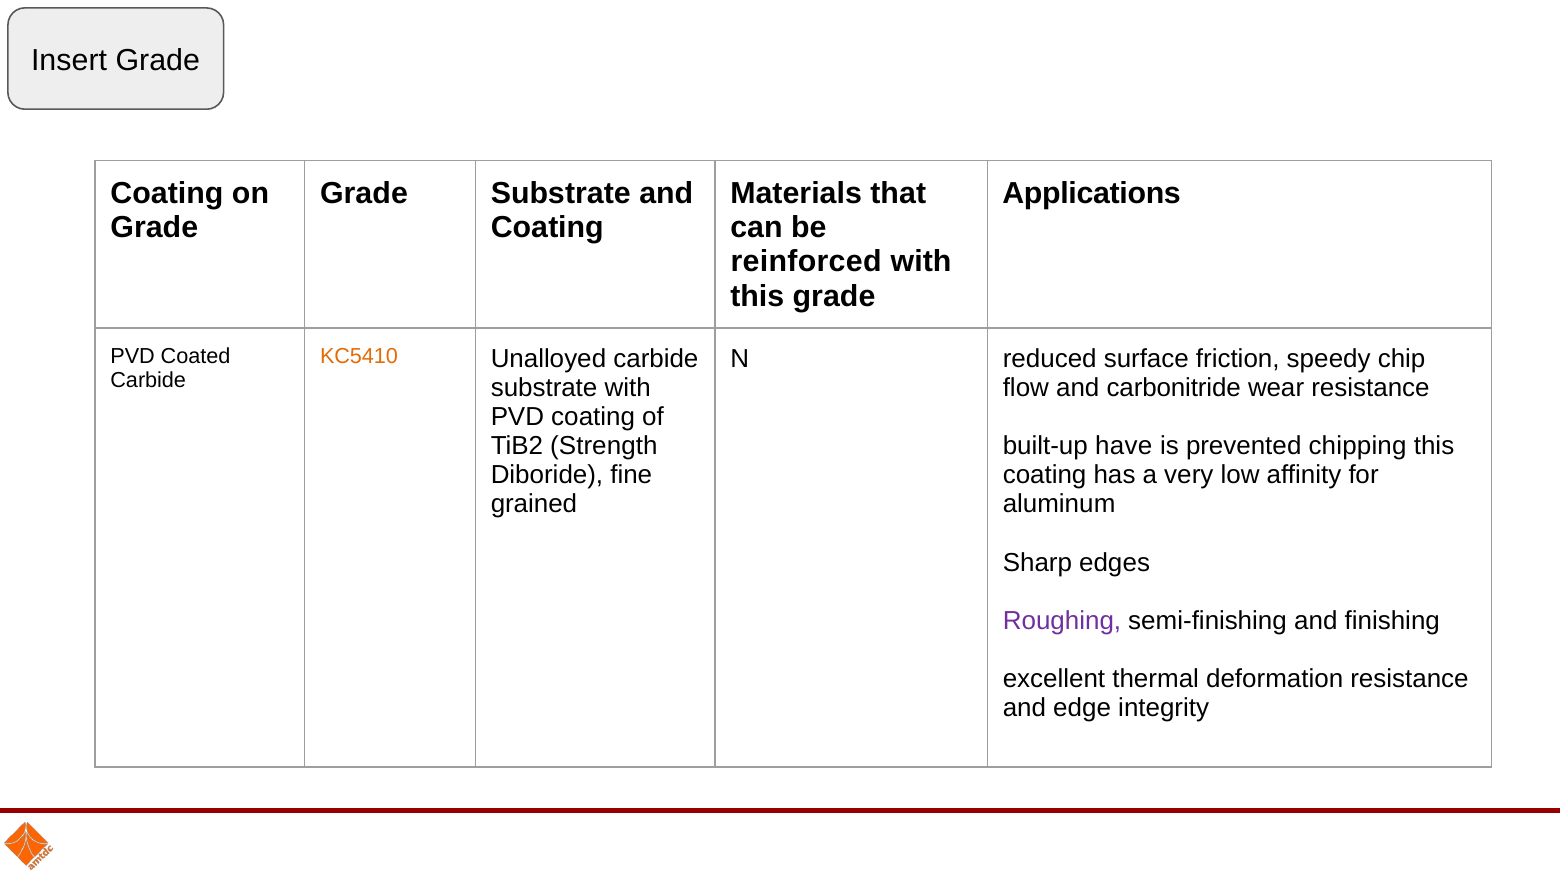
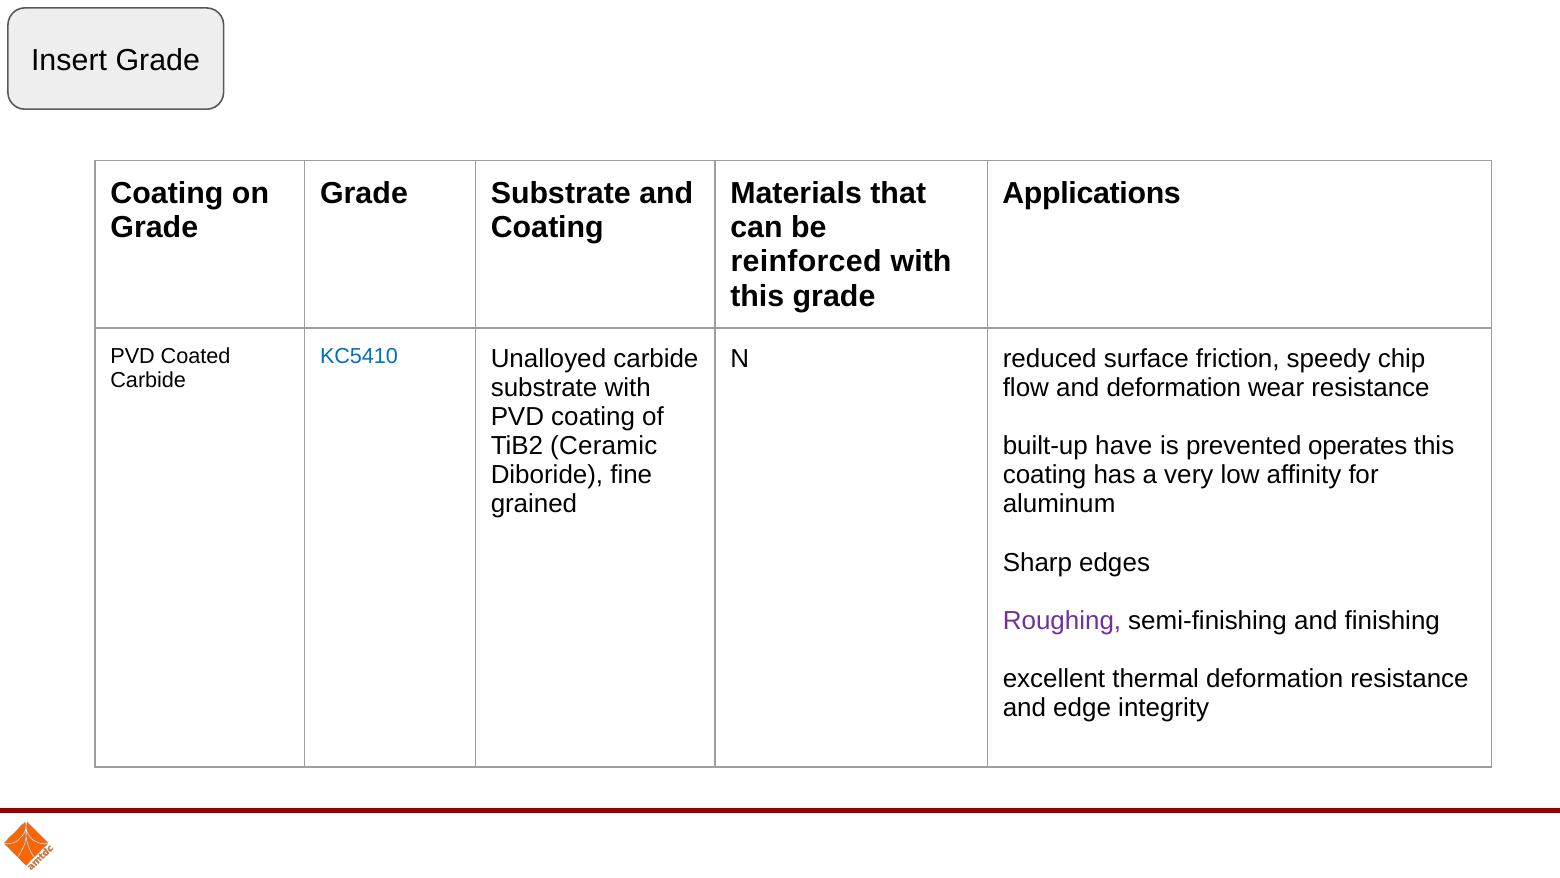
KC5410 colour: orange -> blue (359, 356)
and carbonitride: carbonitride -> deformation (1174, 388)
Strength: Strength -> Ceramic (604, 446)
chipping: chipping -> operates (1358, 446)
